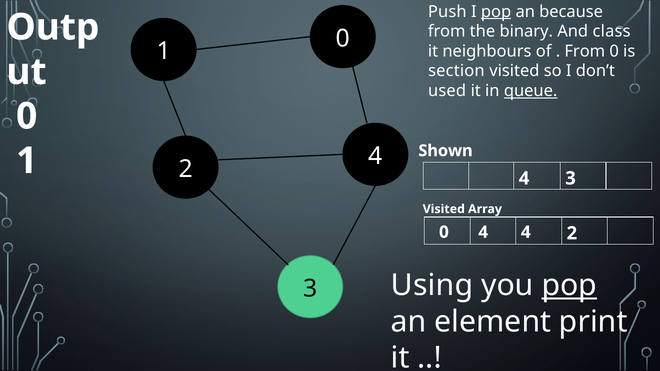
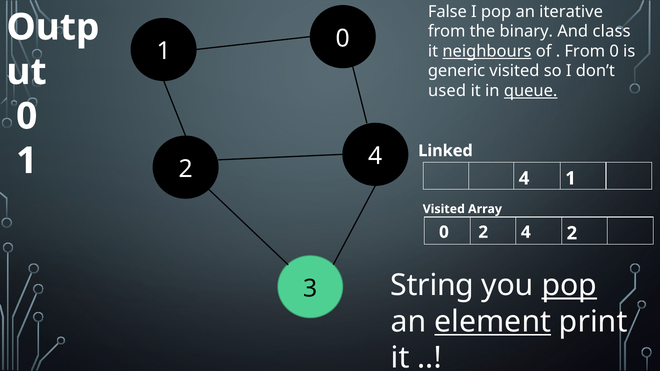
Push: Push -> False (447, 12)
pop underline: present -> none (496, 12)
because: because -> iterative (571, 12)
neighbours underline: none -> present (487, 51)
section: section -> generic (457, 71)
Shown: Shown -> Linked (446, 151)
3: 3 -> 1 (571, 178)
0 4: 4 -> 2 (483, 232)
Using: Using -> String (432, 286)
element underline: none -> present (493, 322)
